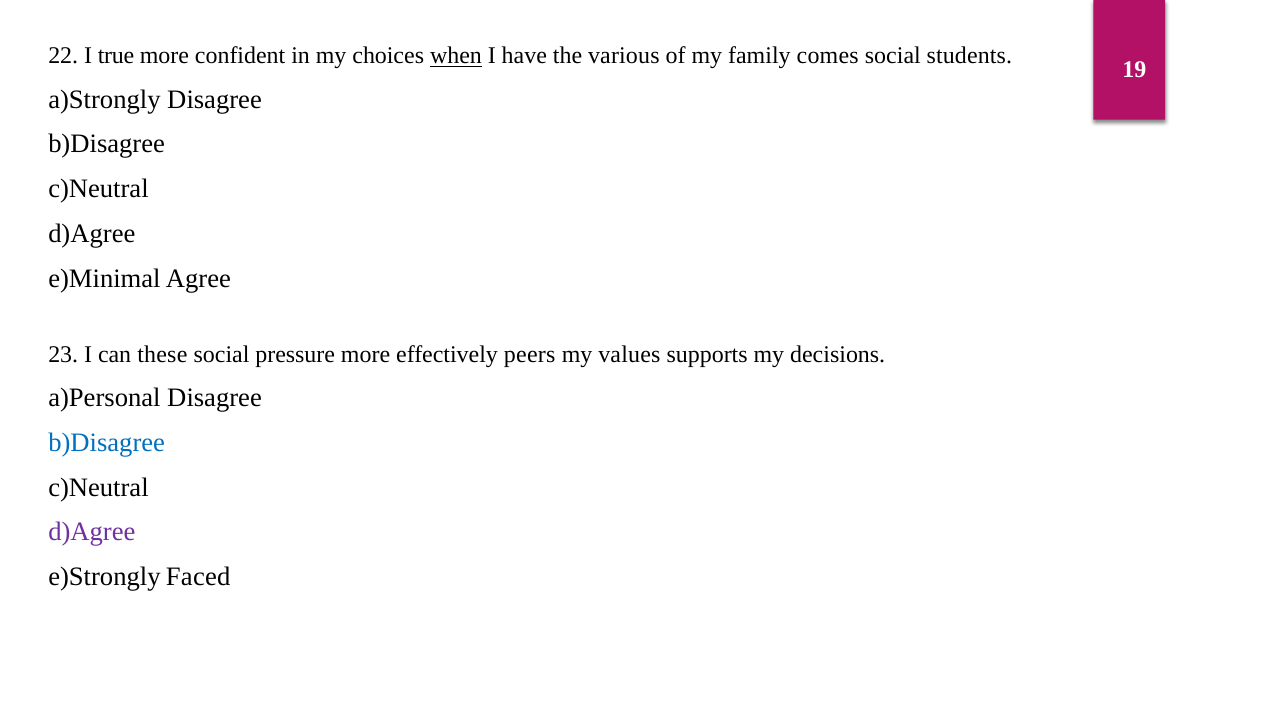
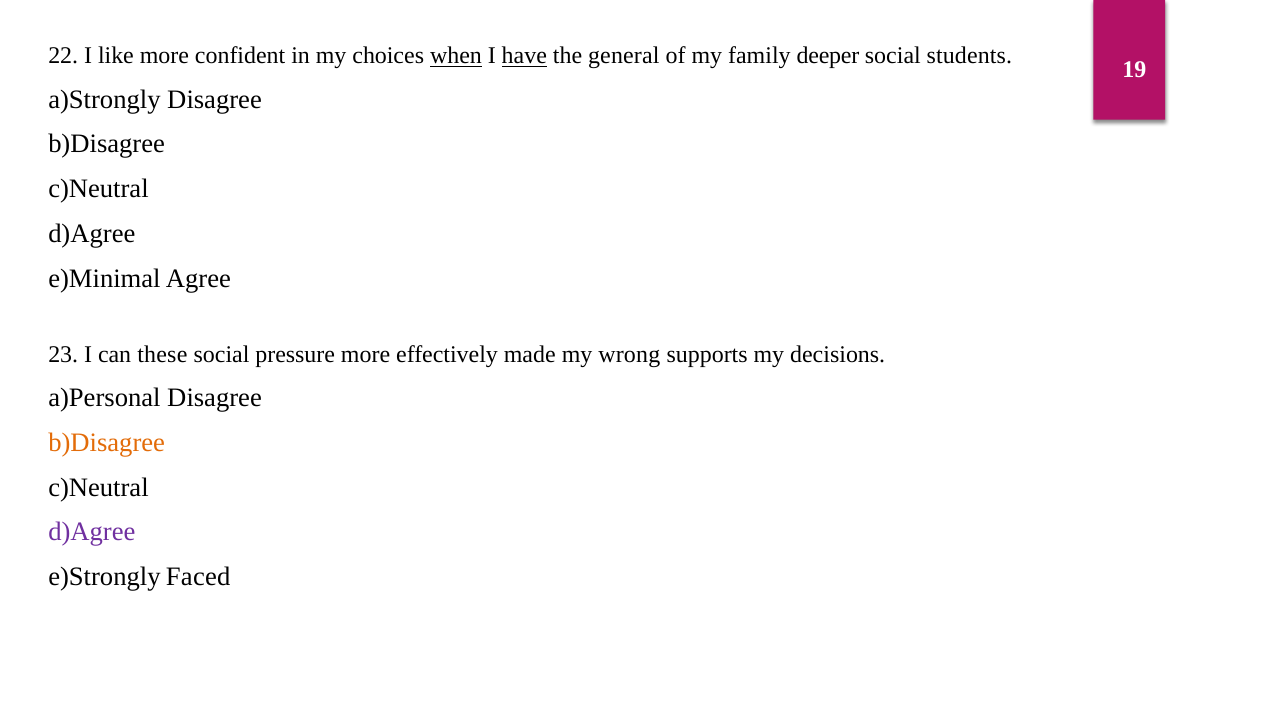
true: true -> like (116, 56)
have underline: none -> present (524, 56)
various: various -> general (624, 56)
comes: comes -> deeper (828, 56)
peers: peers -> made (530, 355)
values: values -> wrong (629, 355)
b)Disagree colour: blue -> orange (107, 443)
